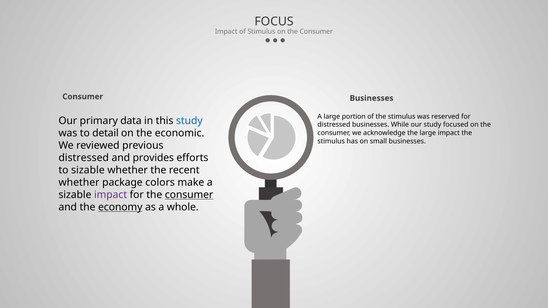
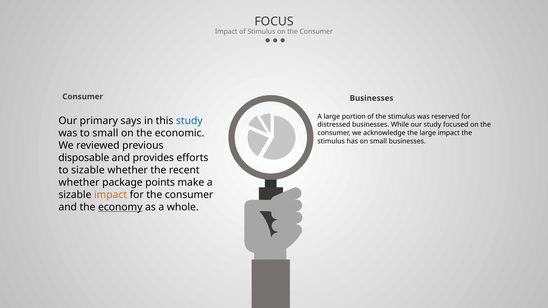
data: data -> says (131, 121)
to detail: detail -> small (105, 133)
distressed: distressed -> disposable (84, 158)
colors: colors -> points (160, 183)
impact colour: purple -> orange (111, 195)
consumer underline: present -> none (189, 195)
